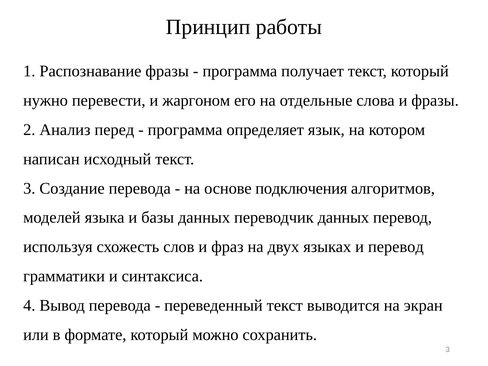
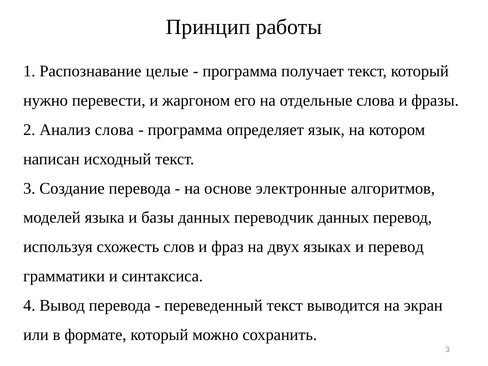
Распознавание фразы: фразы -> целые (167, 71)
Анализ перед: перед -> слова (114, 130)
подключения: подключения -> электронные (301, 188)
